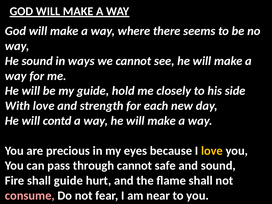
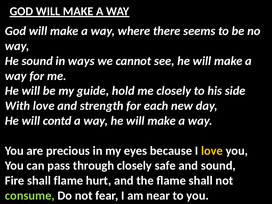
through cannot: cannot -> closely (134, 166)
shall guide: guide -> flame (68, 181)
consume colour: pink -> light green (30, 196)
